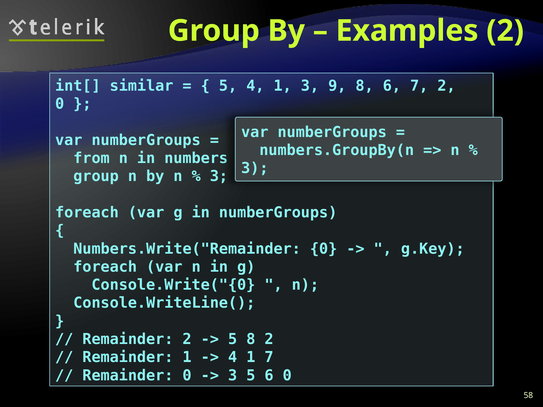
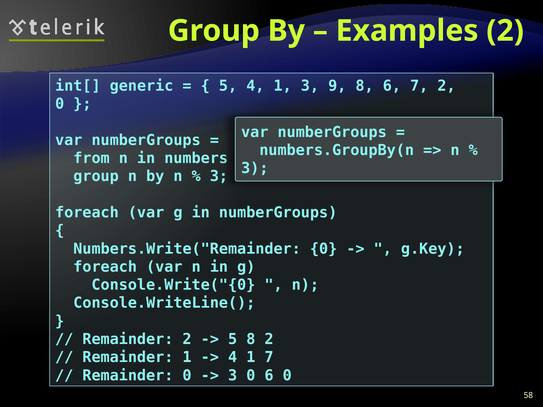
similar: similar -> generic (142, 86)
3 5: 5 -> 0 (251, 376)
